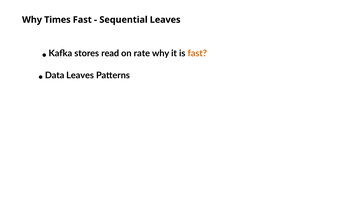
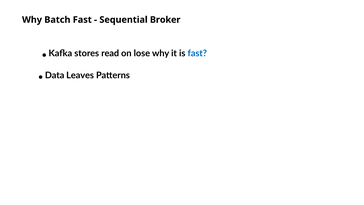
Times: Times -> Batch (57, 20)
Sequential Leaves: Leaves -> Broker (165, 20)
rate: rate -> lose (142, 53)
fast colour: orange -> blue (197, 53)
